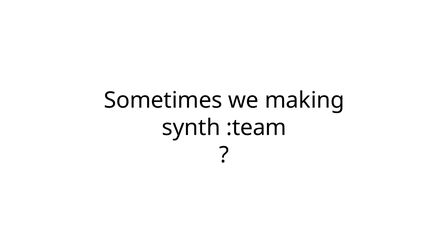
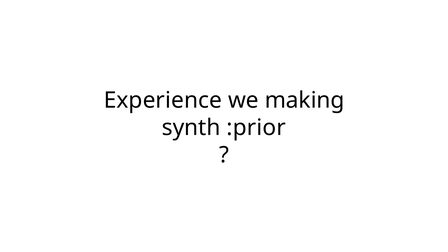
Sometimes: Sometimes -> Experience (163, 100)
:team: :team -> :prior (256, 128)
